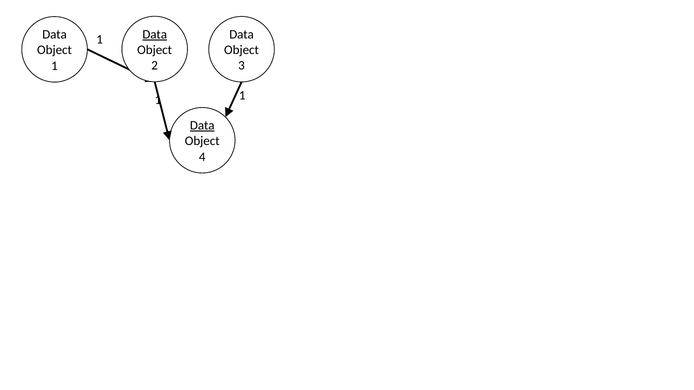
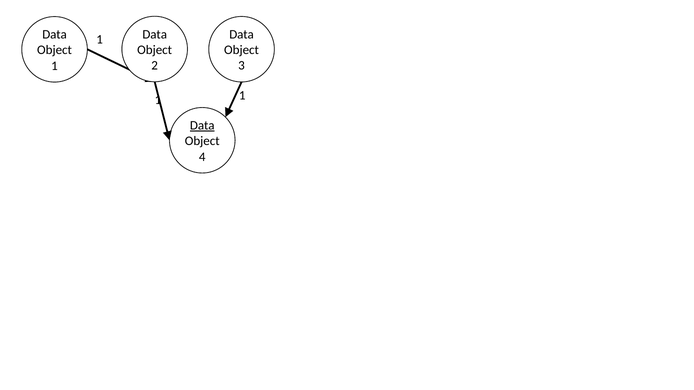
Data underline: present -> none (155, 34)
